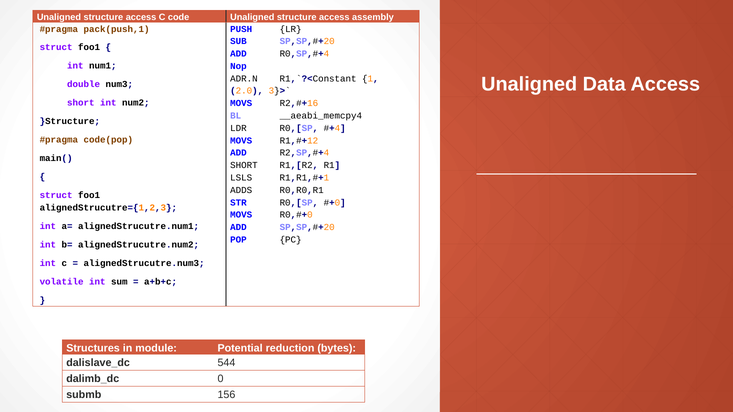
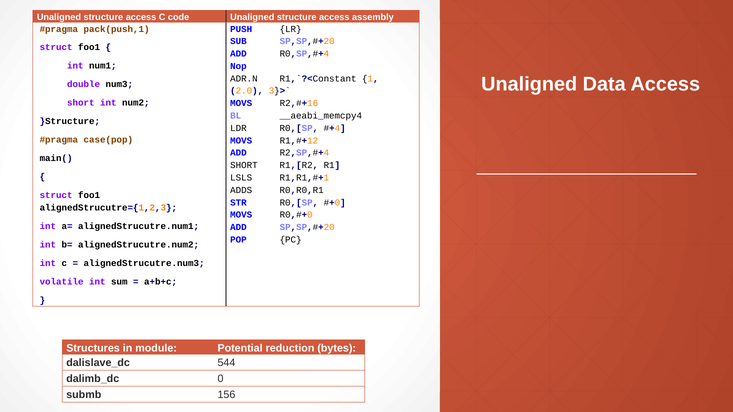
code(pop: code(pop -> case(pop (108, 140)
